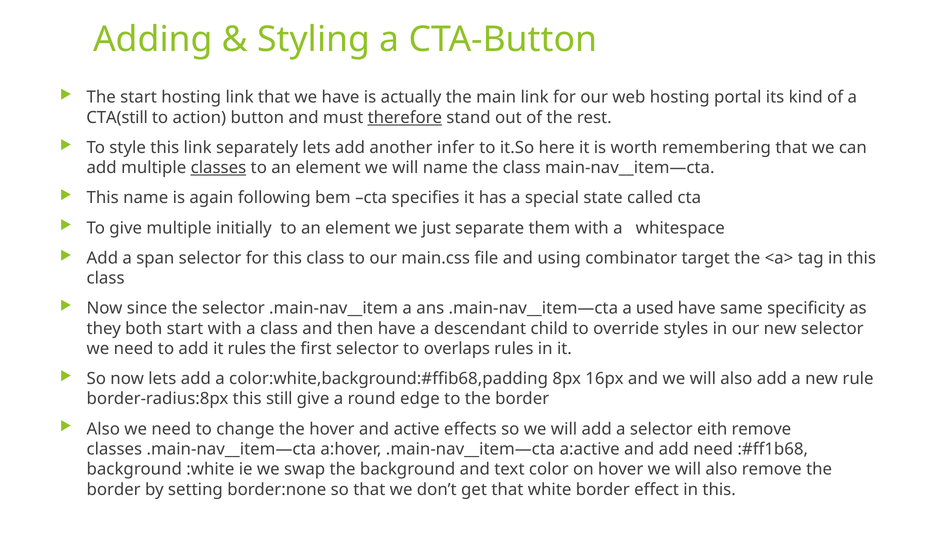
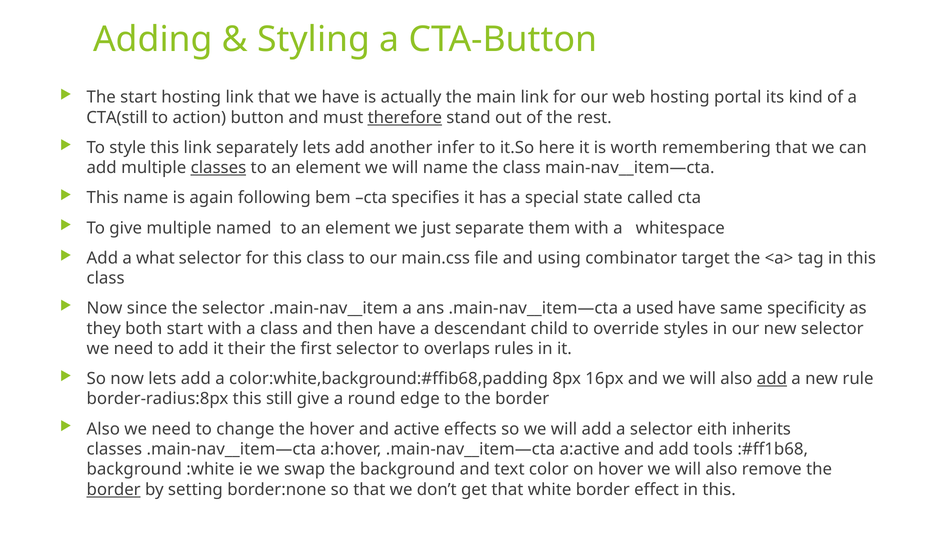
initially: initially -> named (244, 228)
span: span -> what (155, 258)
it rules: rules -> their (247, 349)
add underline: none -> present (772, 379)
eith remove: remove -> inherits (761, 429)
add need: need -> tools (713, 449)
border underline: none -> present (114, 490)
